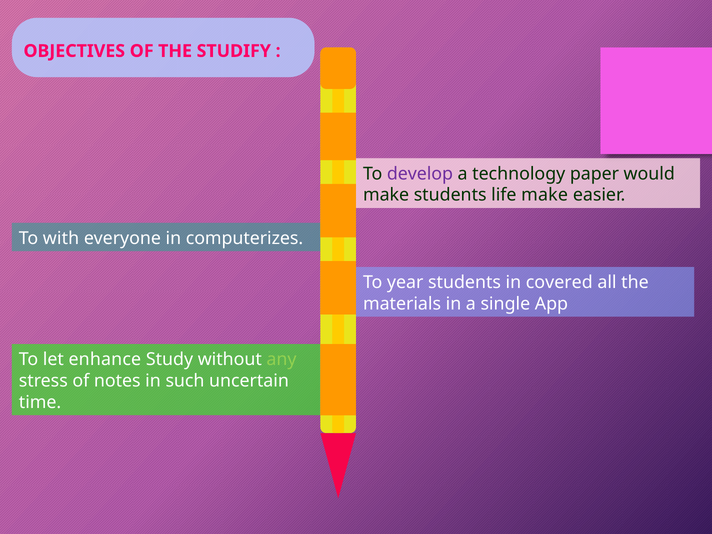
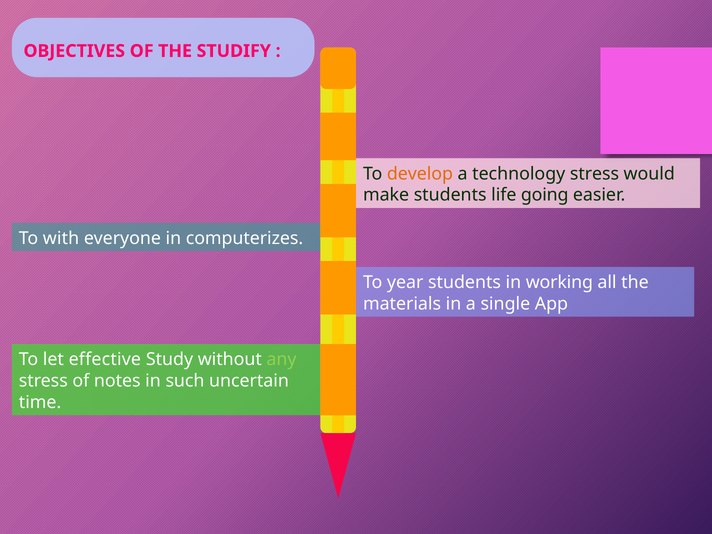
develop colour: purple -> orange (420, 174)
technology paper: paper -> stress (594, 174)
life make: make -> going (545, 195)
covered: covered -> working (559, 282)
enhance: enhance -> effective (105, 360)
